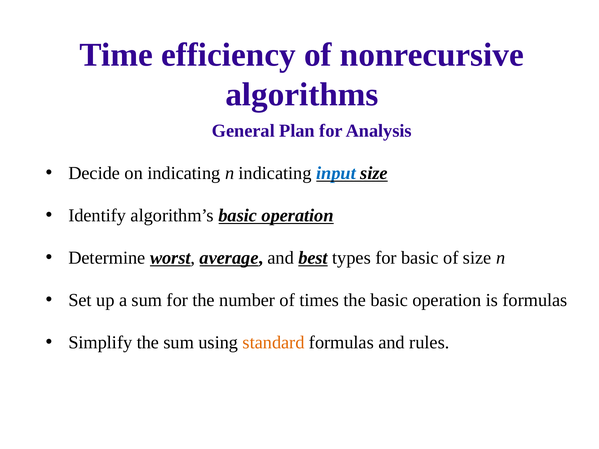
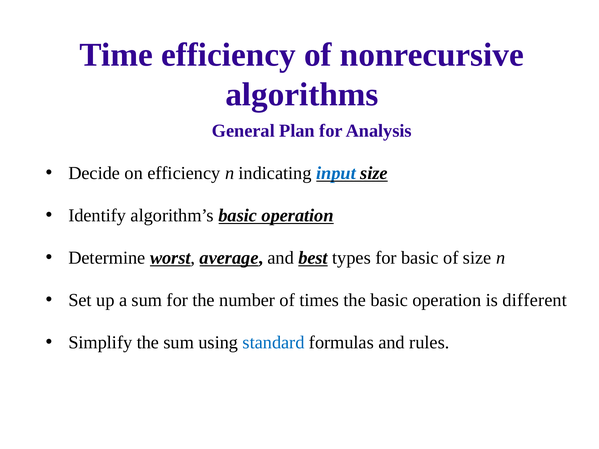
on indicating: indicating -> efficiency (184, 173)
is formulas: formulas -> different (535, 300)
standard colour: orange -> blue (274, 343)
